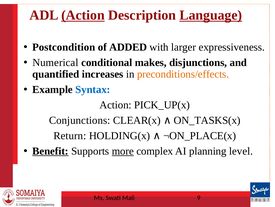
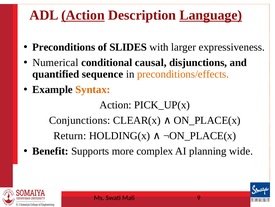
Postcondition: Postcondition -> Preconditions (64, 47)
ADDED: ADDED -> SLIDES (128, 47)
makes: makes -> causal (151, 62)
increases: increases -> sequence (103, 74)
Syntax colour: blue -> orange (93, 89)
ON_TASKS(x: ON_TASKS(x -> ON_PLACE(x (207, 120)
Benefit underline: present -> none (50, 151)
more underline: present -> none (123, 151)
level: level -> wide (241, 151)
